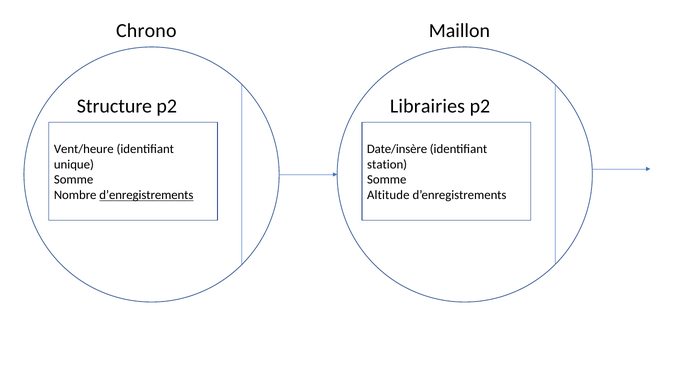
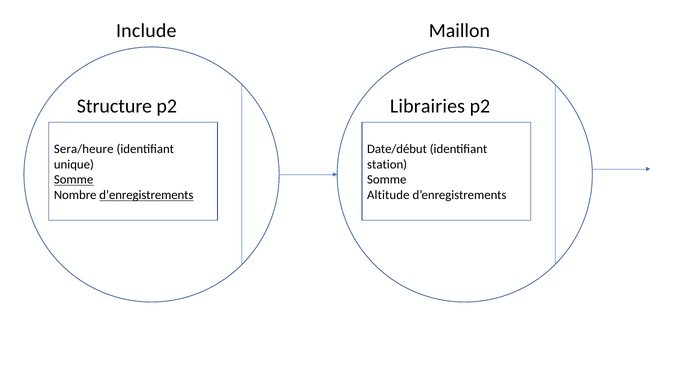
Chrono: Chrono -> Include (146, 31)
Vent/heure: Vent/heure -> Sera/heure (84, 149)
Date/insère: Date/insère -> Date/début (397, 149)
Somme underline: none -> present (74, 180)
